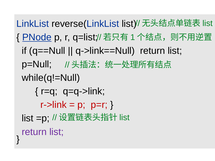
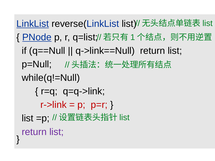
LinkList underline: none -> present (33, 24)
